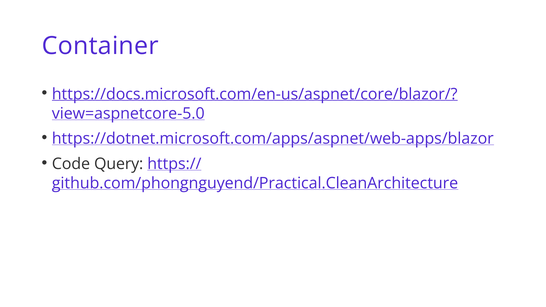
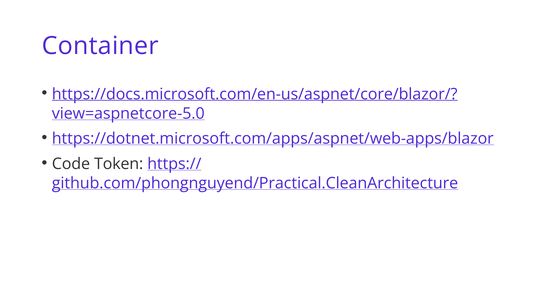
Query: Query -> Token (119, 164)
